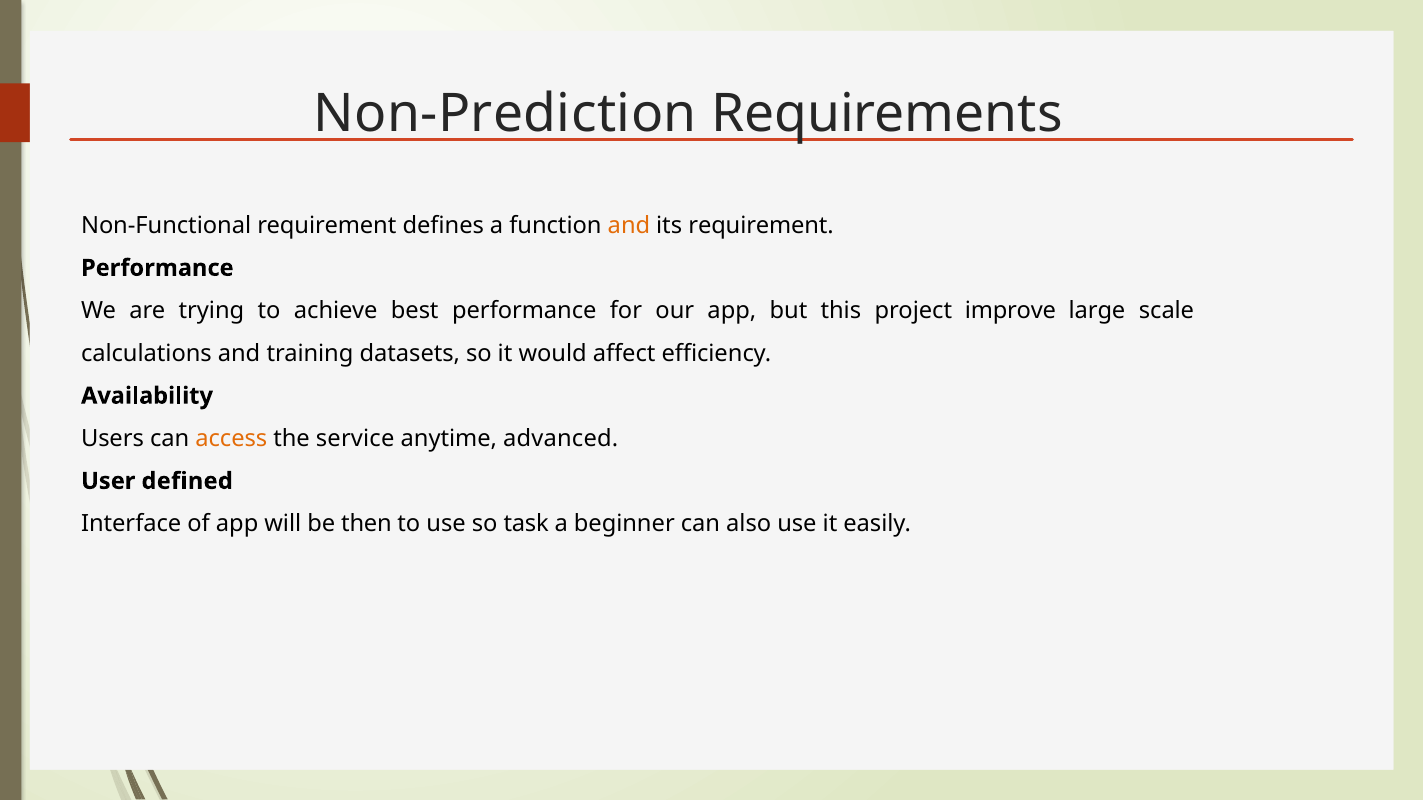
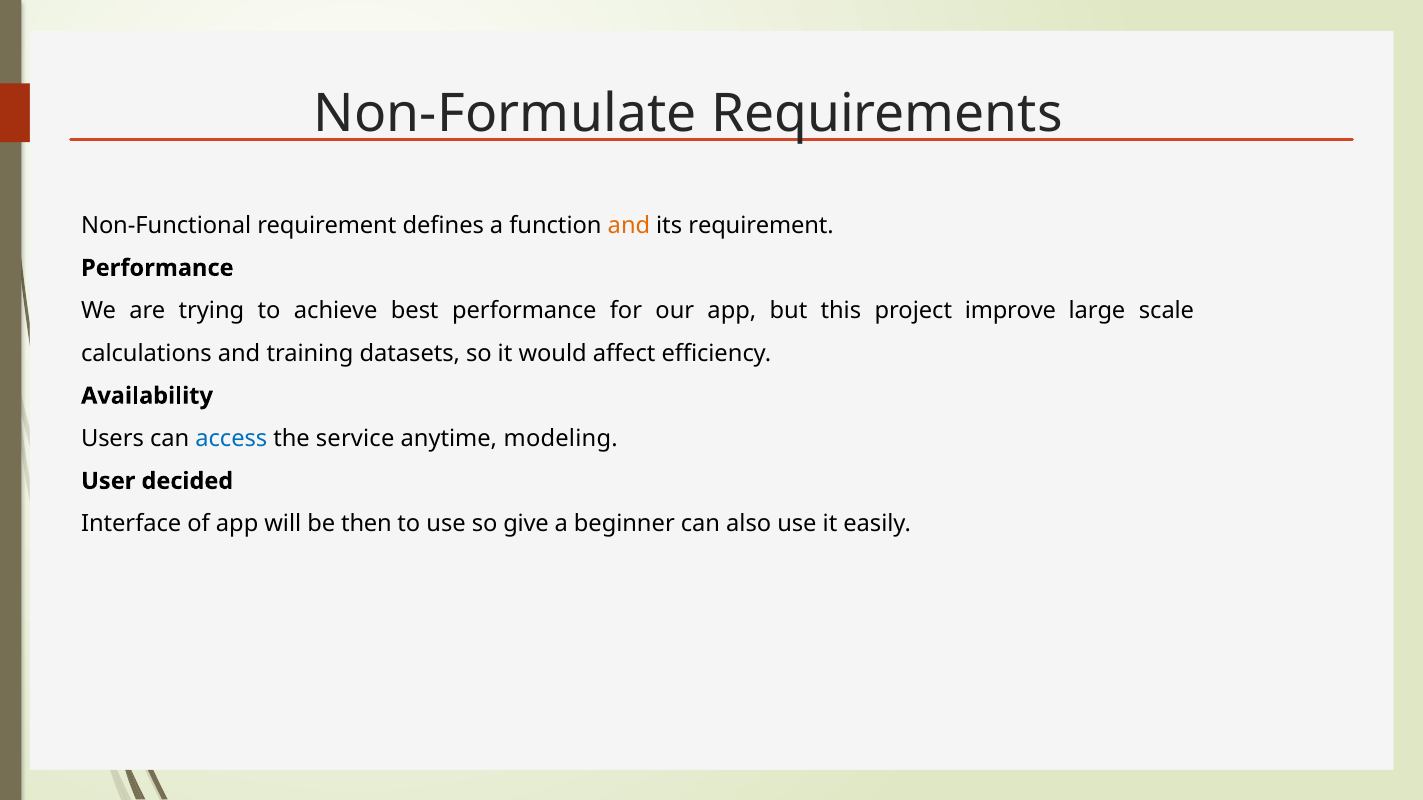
Non-Prediction: Non-Prediction -> Non-Formulate (505, 114)
access colour: orange -> blue (231, 439)
advanced: advanced -> modeling (561, 439)
defined: defined -> decided (187, 481)
task: task -> give (526, 524)
